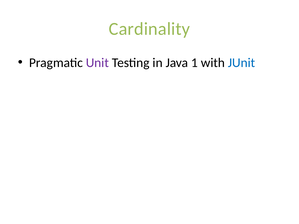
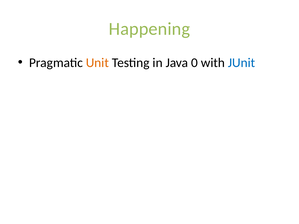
Cardinality: Cardinality -> Happening (149, 29)
Unit colour: purple -> orange (97, 63)
1: 1 -> 0 (195, 63)
